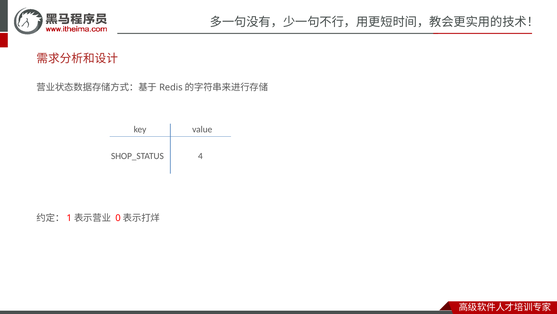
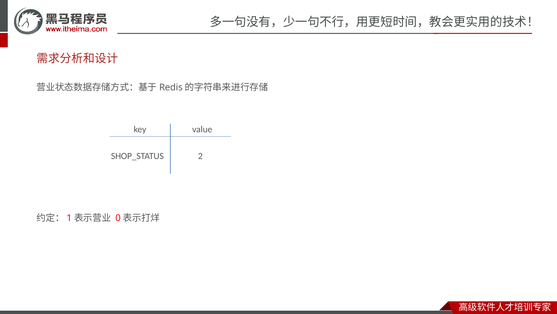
4: 4 -> 2 (200, 156)
